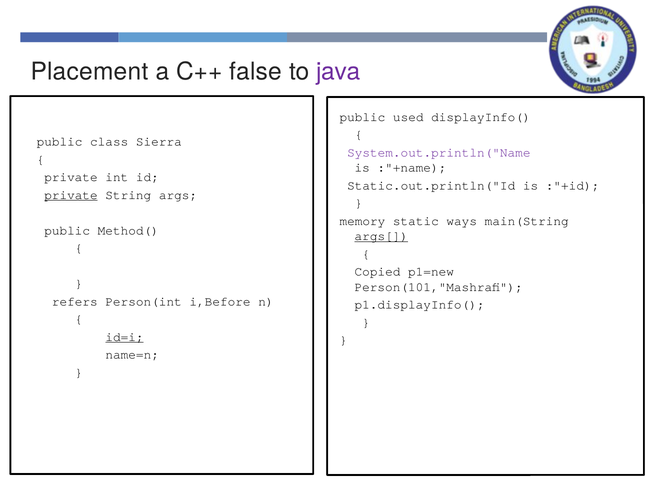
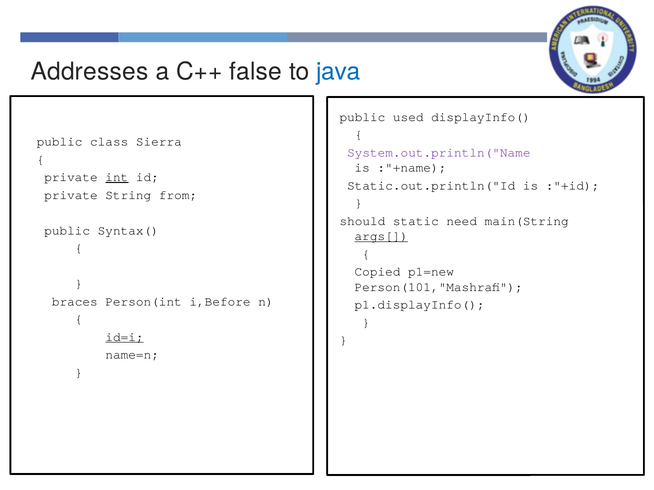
Placement: Placement -> Addresses (89, 72)
java colour: purple -> blue (338, 72)
int underline: none -> present (117, 177)
private underline: present -> none (71, 195)
args: args -> from (178, 195)
memory: memory -> should (362, 221)
ways: ways -> need (462, 221)
Method(: Method( -> Syntax( (128, 231)
refers: refers -> braces (75, 302)
